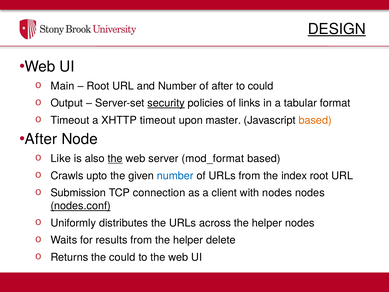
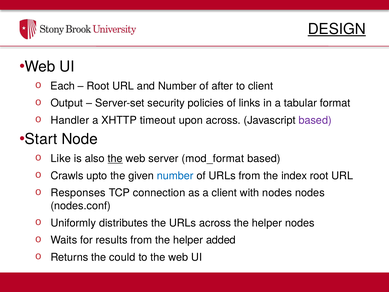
Main: Main -> Each (63, 86)
to could: could -> client (261, 86)
security underline: present -> none (166, 103)
Timeout: Timeout -> Handler (70, 120)
upon master: master -> across (223, 120)
based colour: orange -> purple (315, 120)
After: After -> Start (41, 139)
Submission: Submission -> Responses (78, 193)
nodes.conf underline: present -> none (81, 206)
delete: delete -> added (221, 240)
